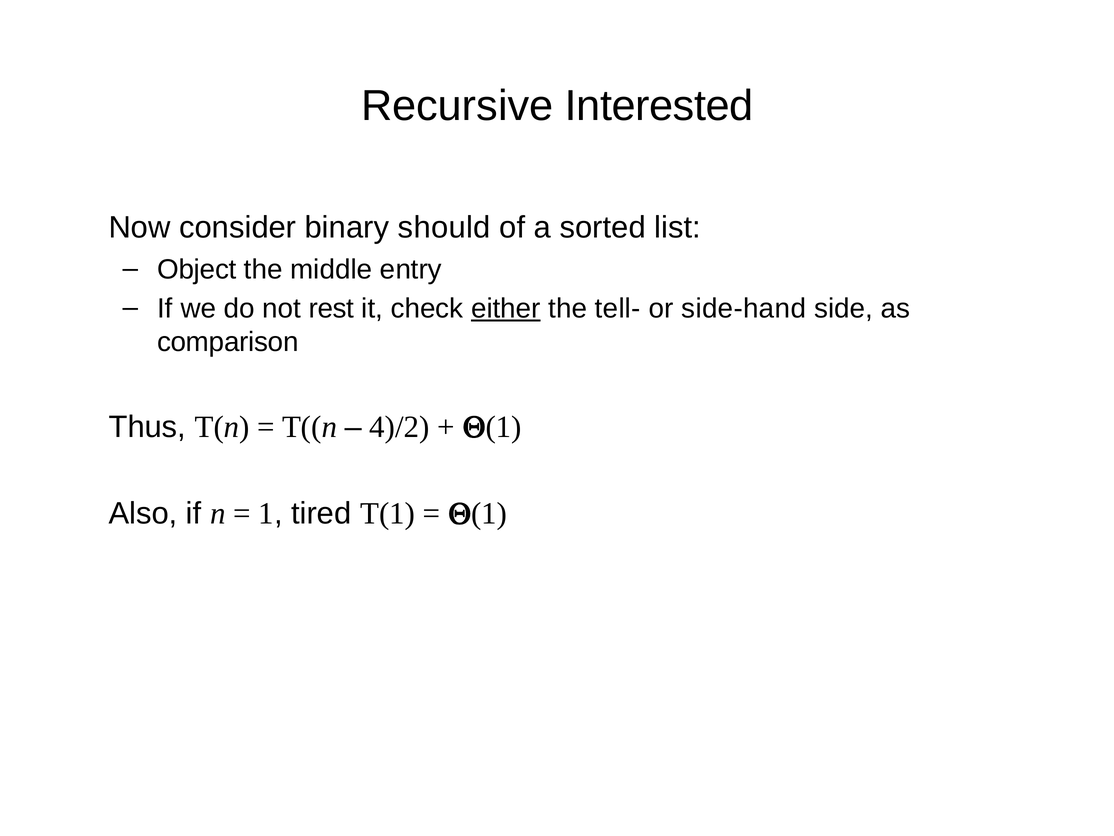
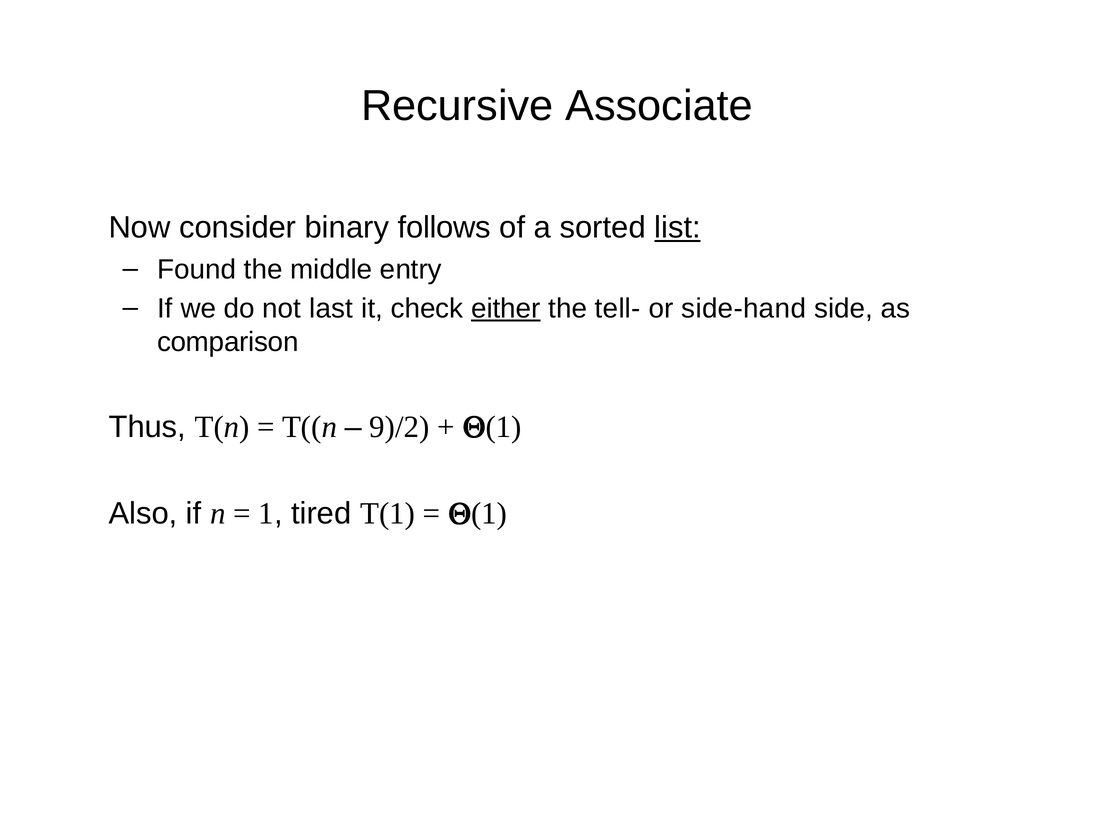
Interested: Interested -> Associate (659, 106)
should: should -> follows (444, 227)
list underline: none -> present (677, 227)
Object: Object -> Found (197, 269)
rest: rest -> last (331, 308)
4)/2: 4)/2 -> 9)/2 (399, 427)
